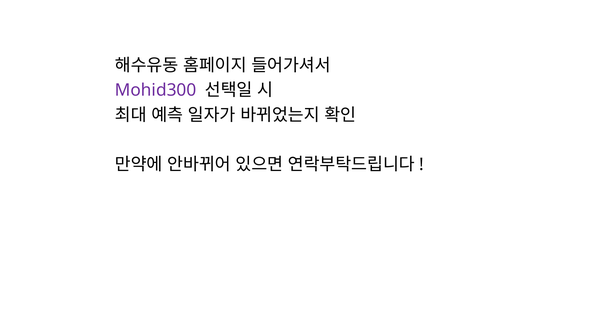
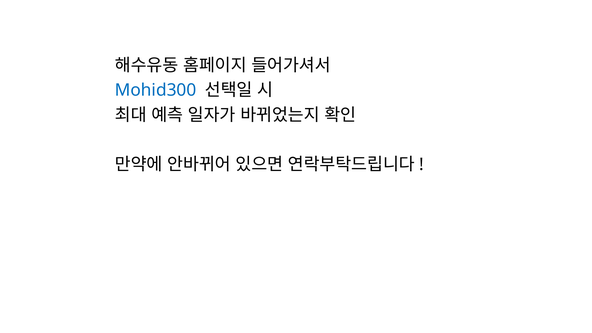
Mohid300 colour: purple -> blue (156, 90)
